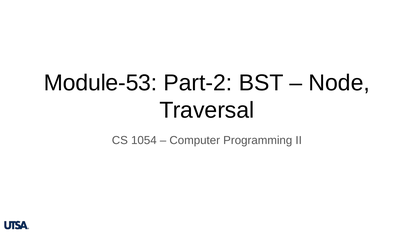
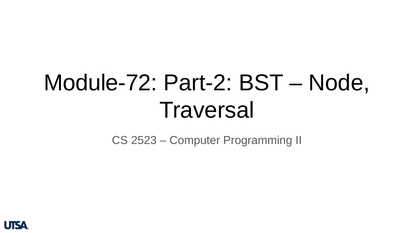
Module-53: Module-53 -> Module-72 (101, 83)
1054: 1054 -> 2523 (144, 140)
